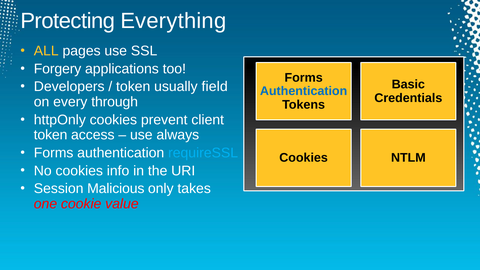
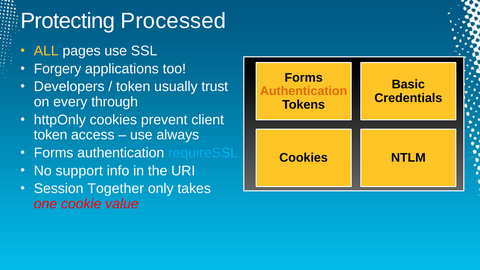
Everything: Everything -> Processed (173, 21)
field: field -> trust (215, 87)
Authentication colour: blue -> orange (304, 91)
No cookies: cookies -> support (79, 171)
Malicious: Malicious -> Together (116, 189)
